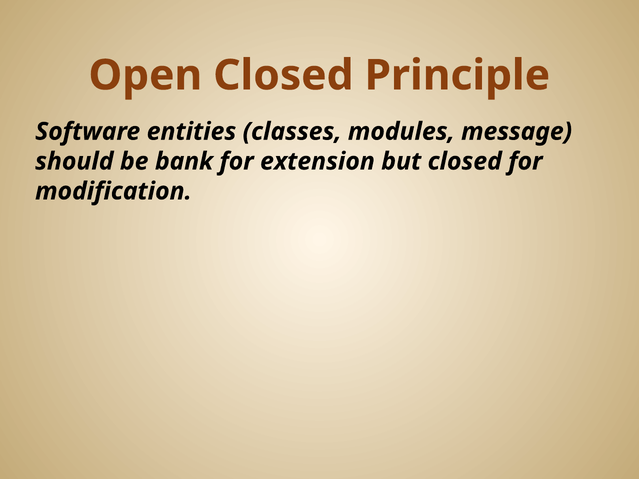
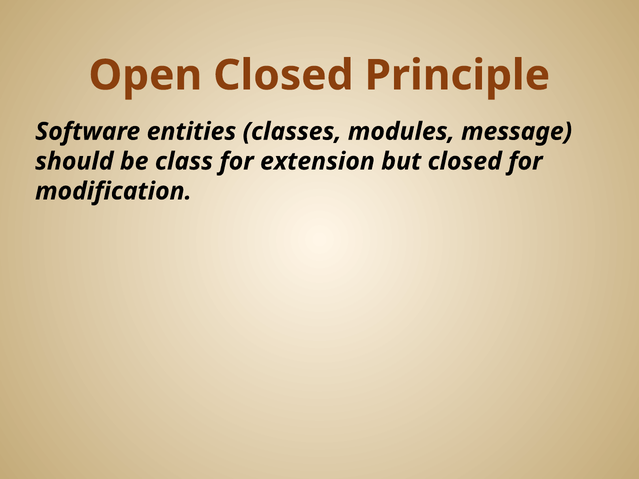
bank: bank -> class (184, 161)
